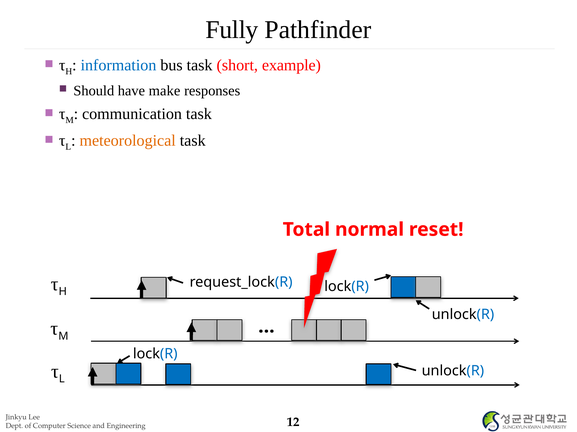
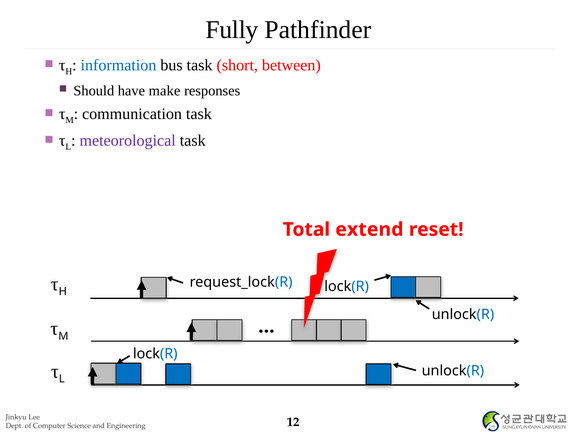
example: example -> between (291, 65)
meteorological colour: orange -> purple (128, 141)
normal: normal -> extend (369, 230)
